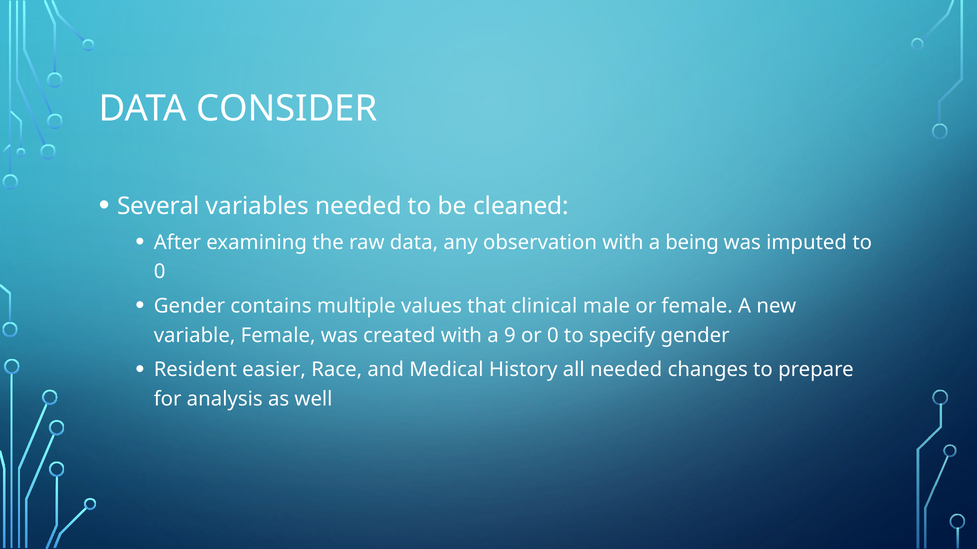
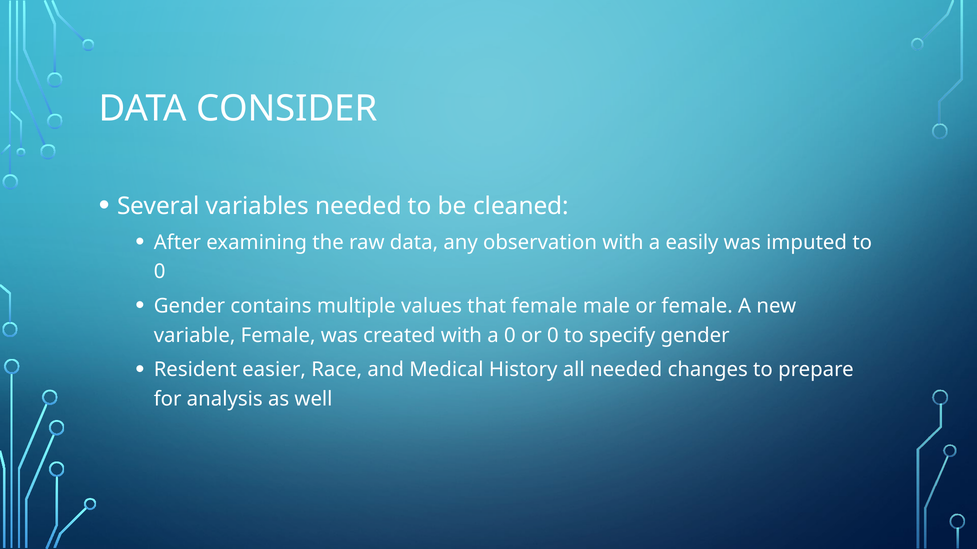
being: being -> easily (692, 243)
that clinical: clinical -> female (544, 306)
a 9: 9 -> 0 (510, 336)
